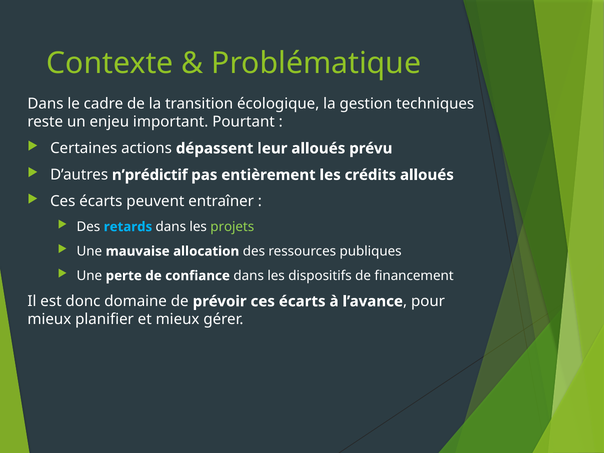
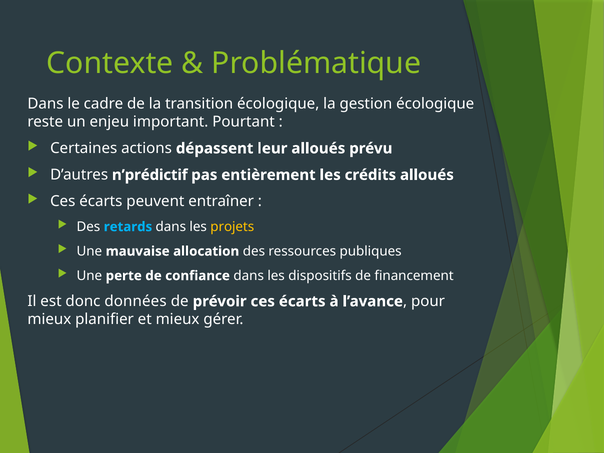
gestion techniques: techniques -> écologique (435, 104)
projets colour: light green -> yellow (232, 227)
domaine: domaine -> données (136, 301)
